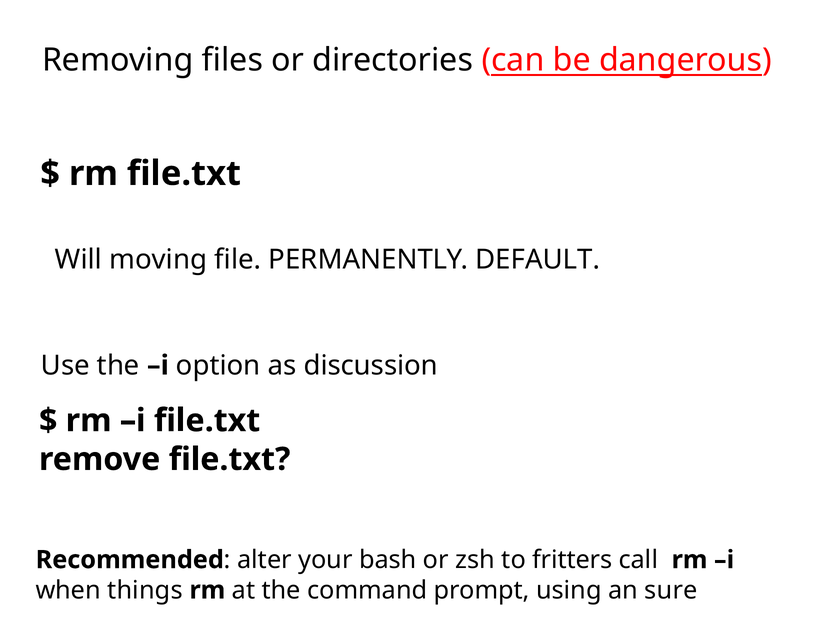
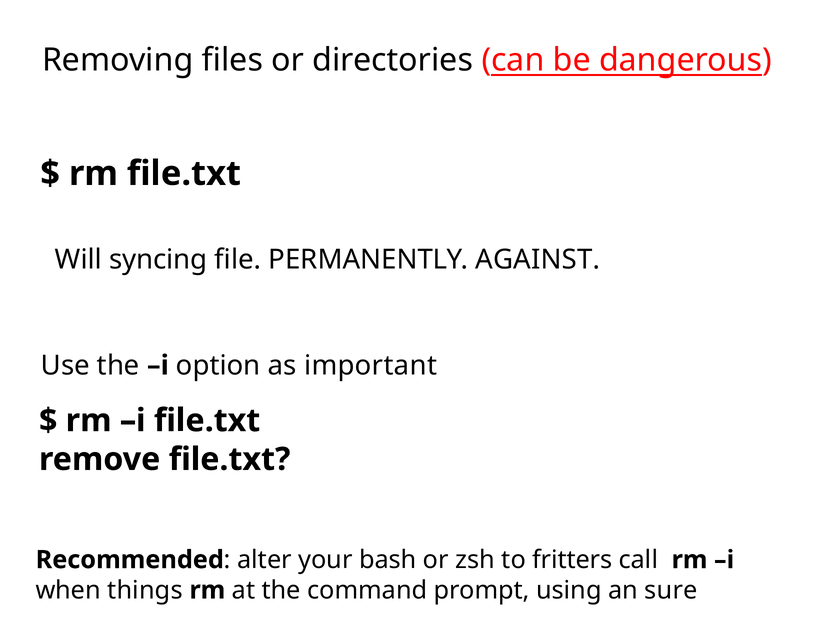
moving: moving -> syncing (158, 260)
DEFAULT: DEFAULT -> AGAINST (538, 260)
discussion: discussion -> important (371, 365)
